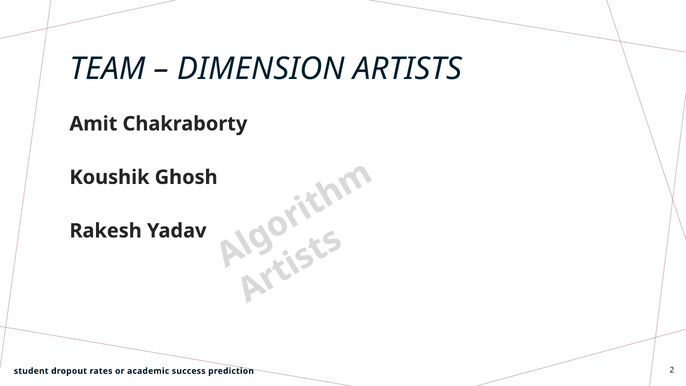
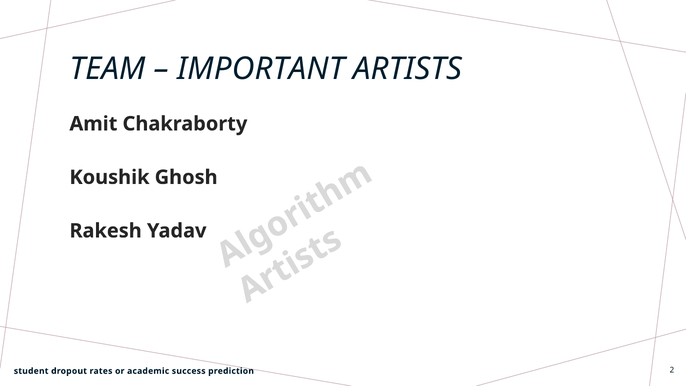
DIMENSION: DIMENSION -> IMPORTANT (261, 69)
